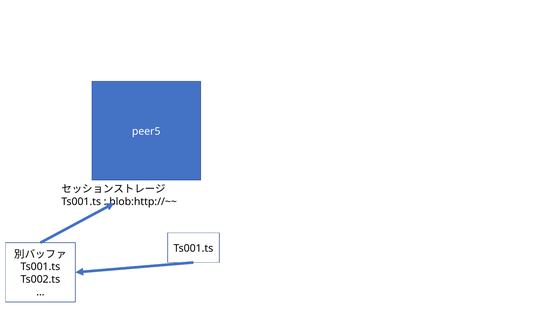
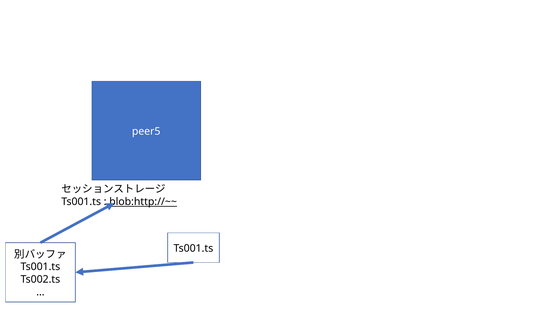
blob:http://~~ underline: none -> present (143, 202)
